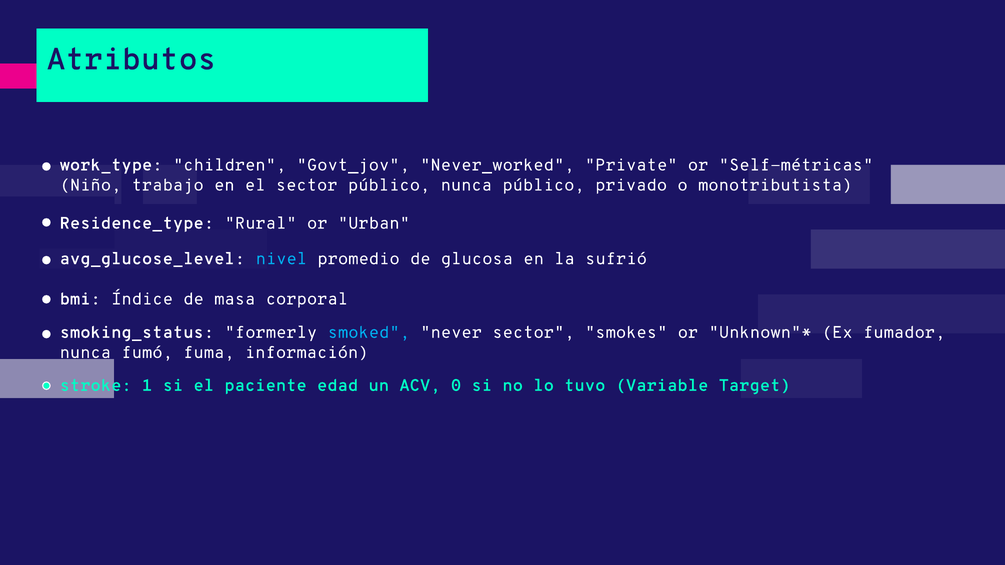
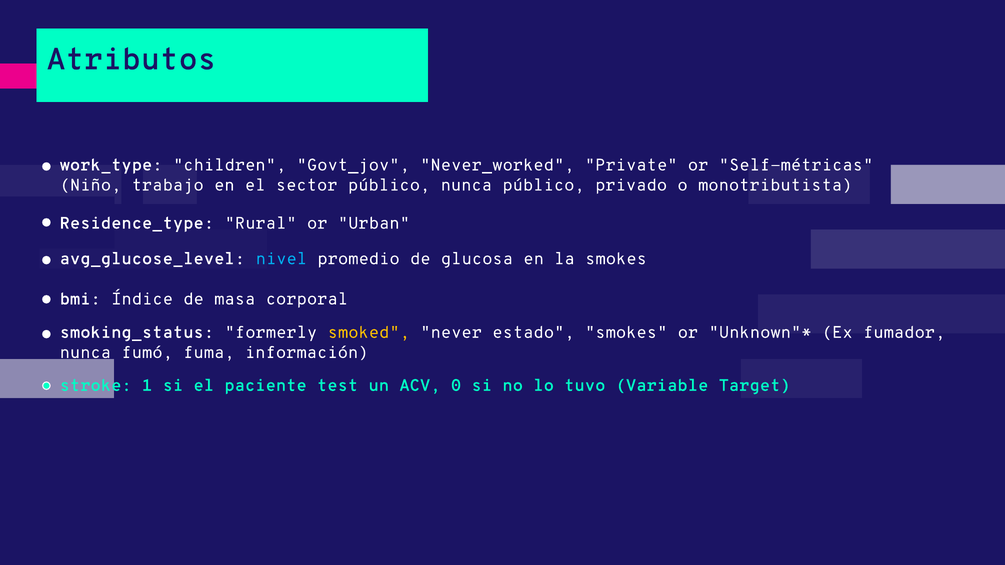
la sufrió: sufrió -> smokes (616, 259)
smoked colour: light blue -> yellow (369, 332)
never sector: sector -> estado (534, 332)
edad: edad -> test (338, 386)
